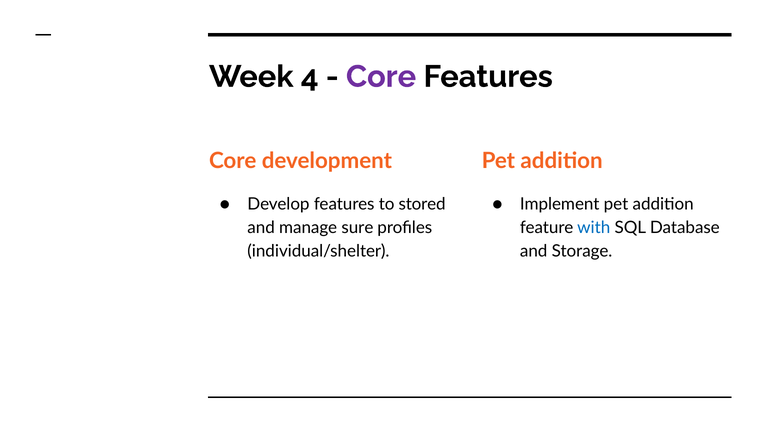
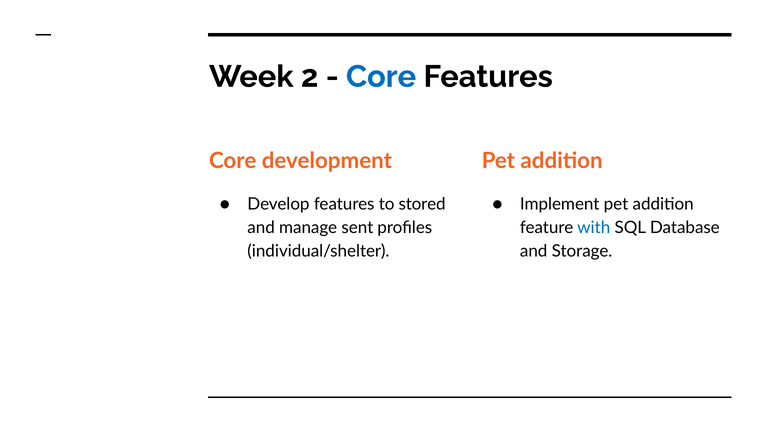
4: 4 -> 2 (310, 77)
Core colour: purple -> blue (381, 77)
sure: sure -> sent (357, 228)
